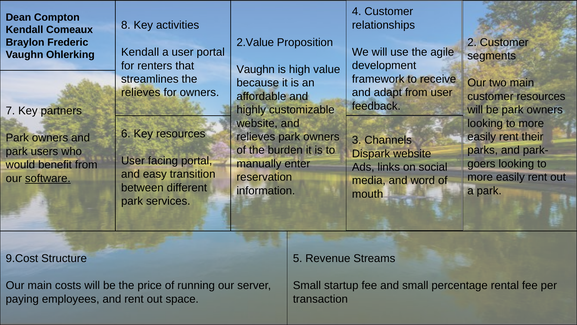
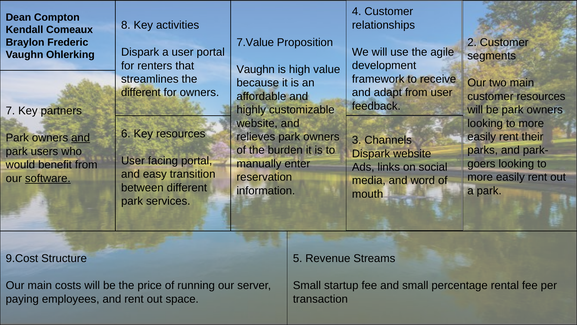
2.Value: 2.Value -> 7.Value (255, 42)
Kendall: Kendall -> Dispark (140, 52)
relieves: relieves -> different (141, 93)
and underline: none -> present (81, 138)
